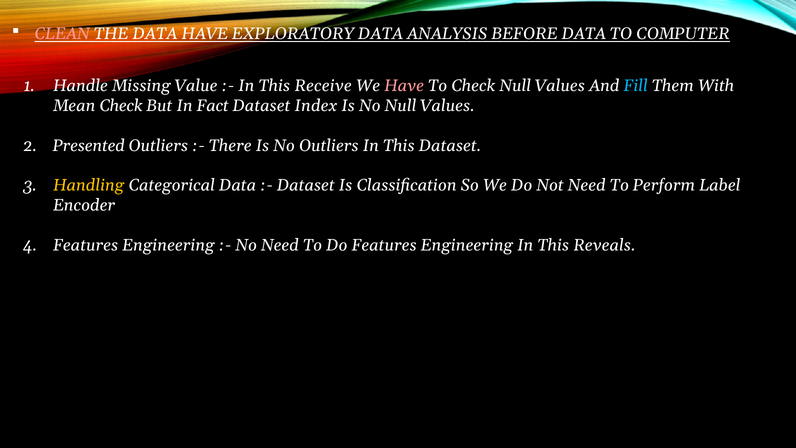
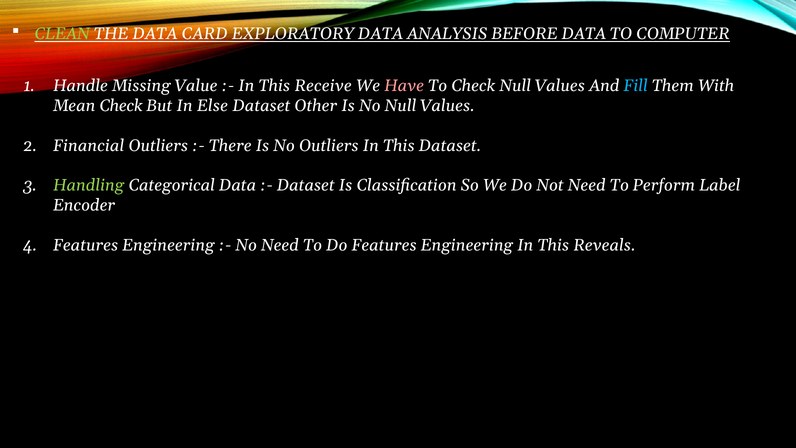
CLEAN colour: pink -> light green (62, 34)
DATA HAVE: HAVE -> CARD (205, 34)
Fact: Fact -> Else (212, 106)
Index: Index -> Other (316, 106)
Presented: Presented -> Financial (89, 146)
Handling colour: yellow -> light green (89, 185)
